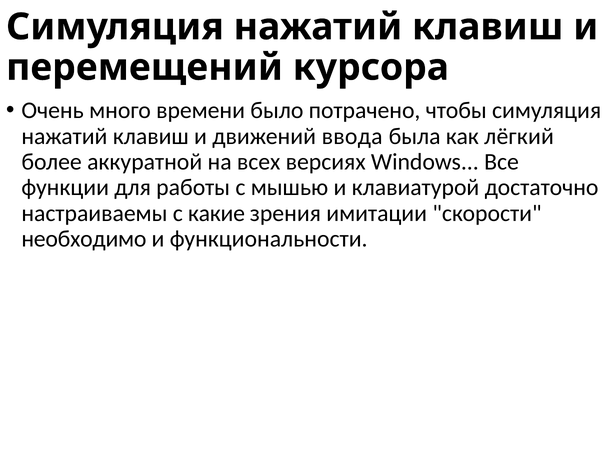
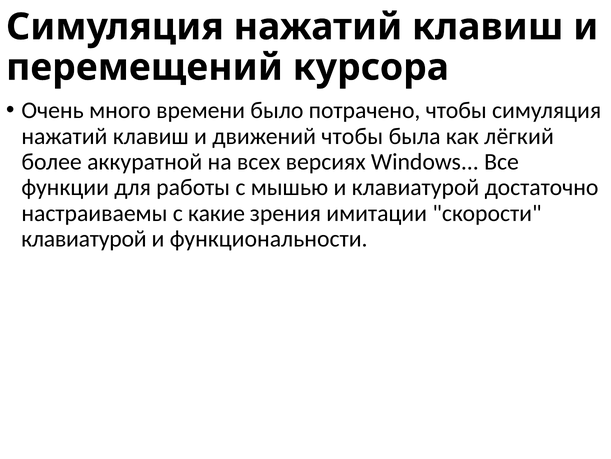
движений ввода: ввода -> чтобы (352, 136)
необходимо: необходимо -> клавиатурой (84, 238)
